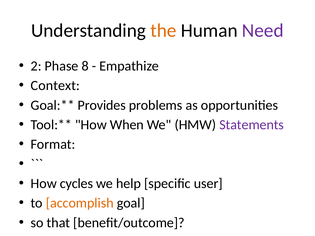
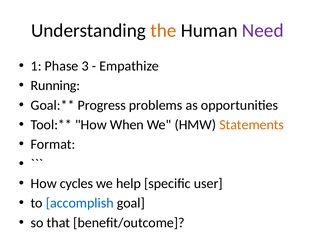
2: 2 -> 1 (36, 66)
8: 8 -> 3 (85, 66)
Context: Context -> Running (55, 86)
Provides: Provides -> Progress (102, 105)
Statements colour: purple -> orange (252, 125)
accomplish colour: orange -> blue (80, 203)
